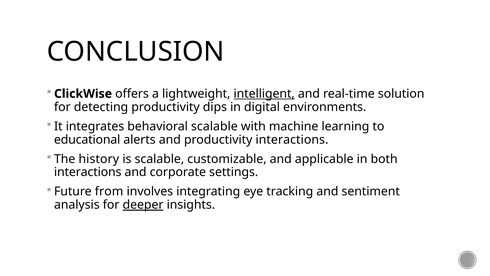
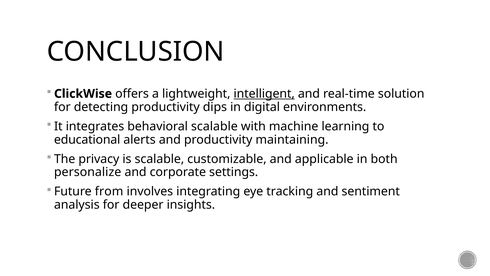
productivity interactions: interactions -> maintaining (292, 139)
history: history -> privacy (99, 159)
interactions: interactions -> personalize (88, 172)
deeper underline: present -> none (143, 205)
